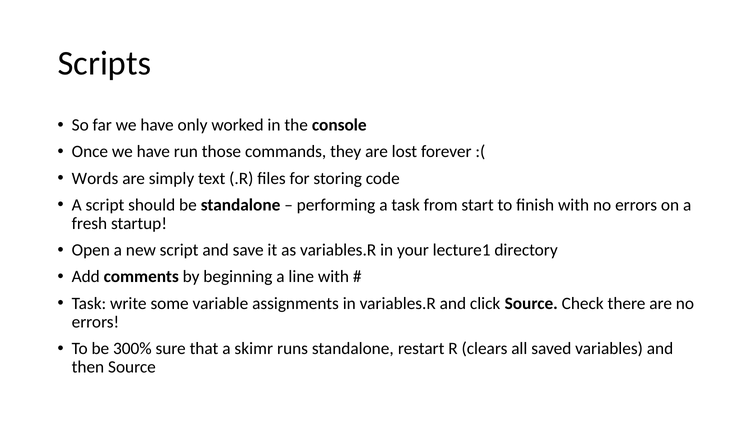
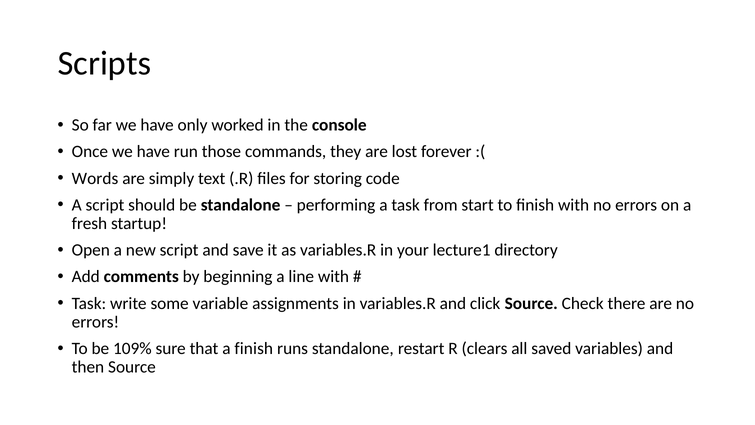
300%: 300% -> 109% (132, 348)
a skimr: skimr -> finish (254, 348)
